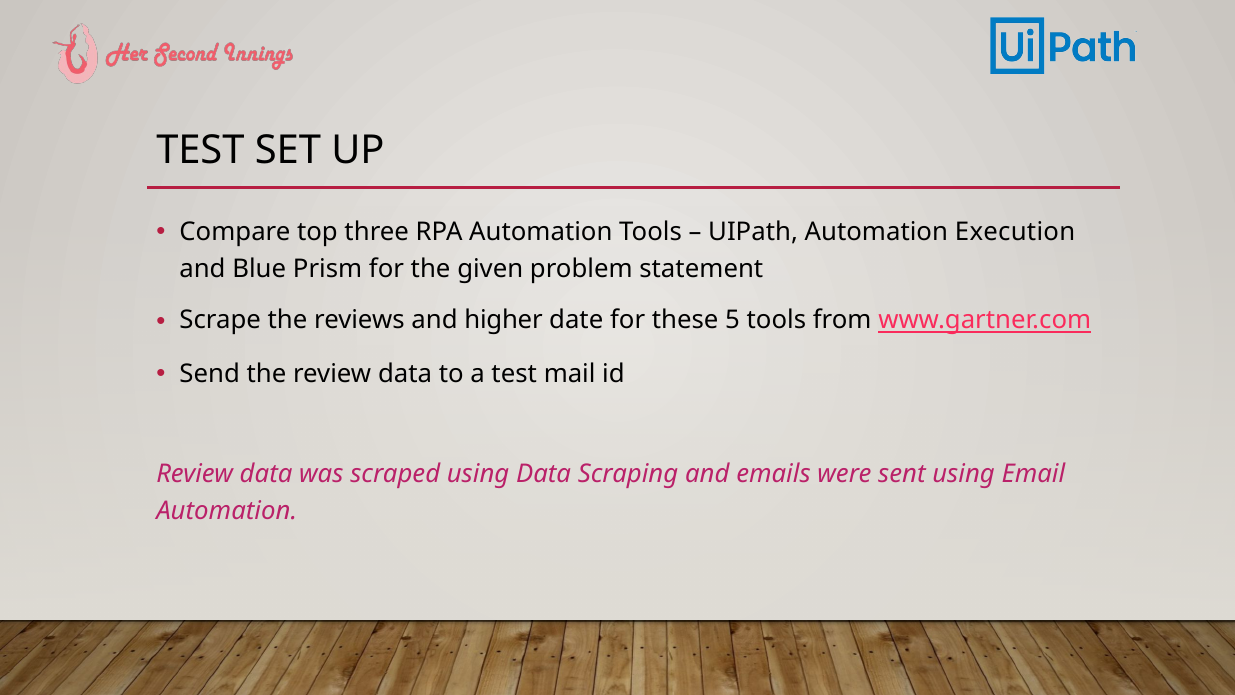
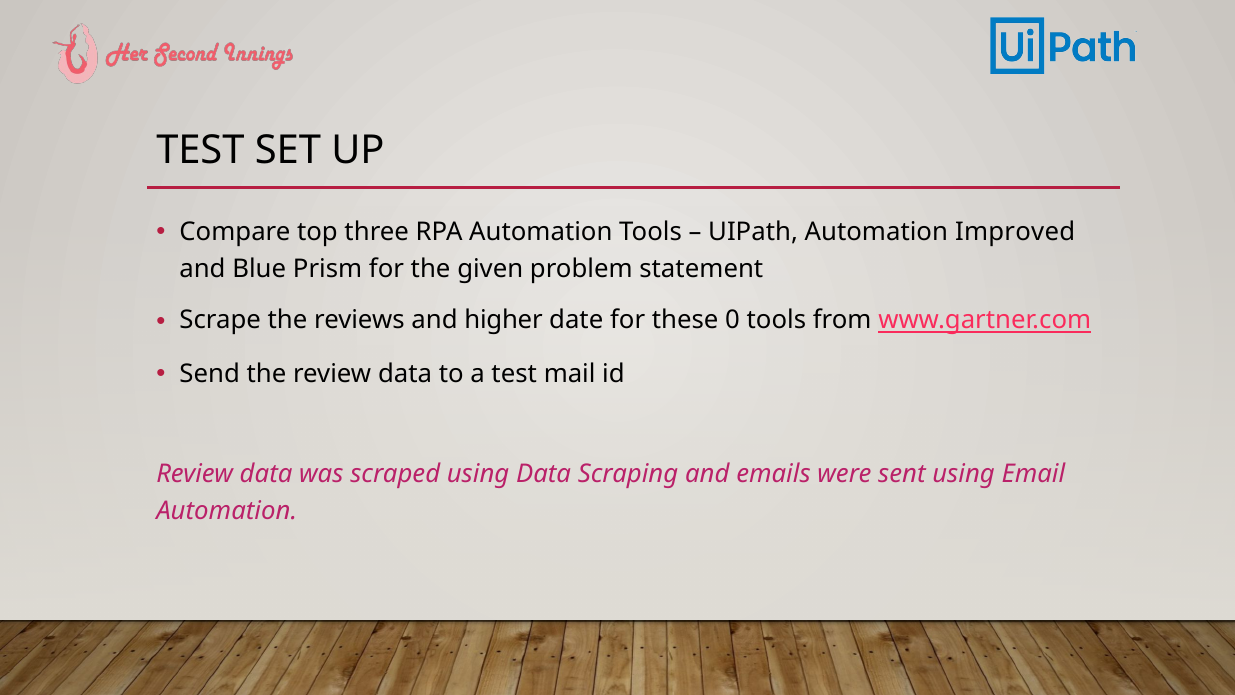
Execution: Execution -> Improved (1015, 232)
5: 5 -> 0 (732, 320)
